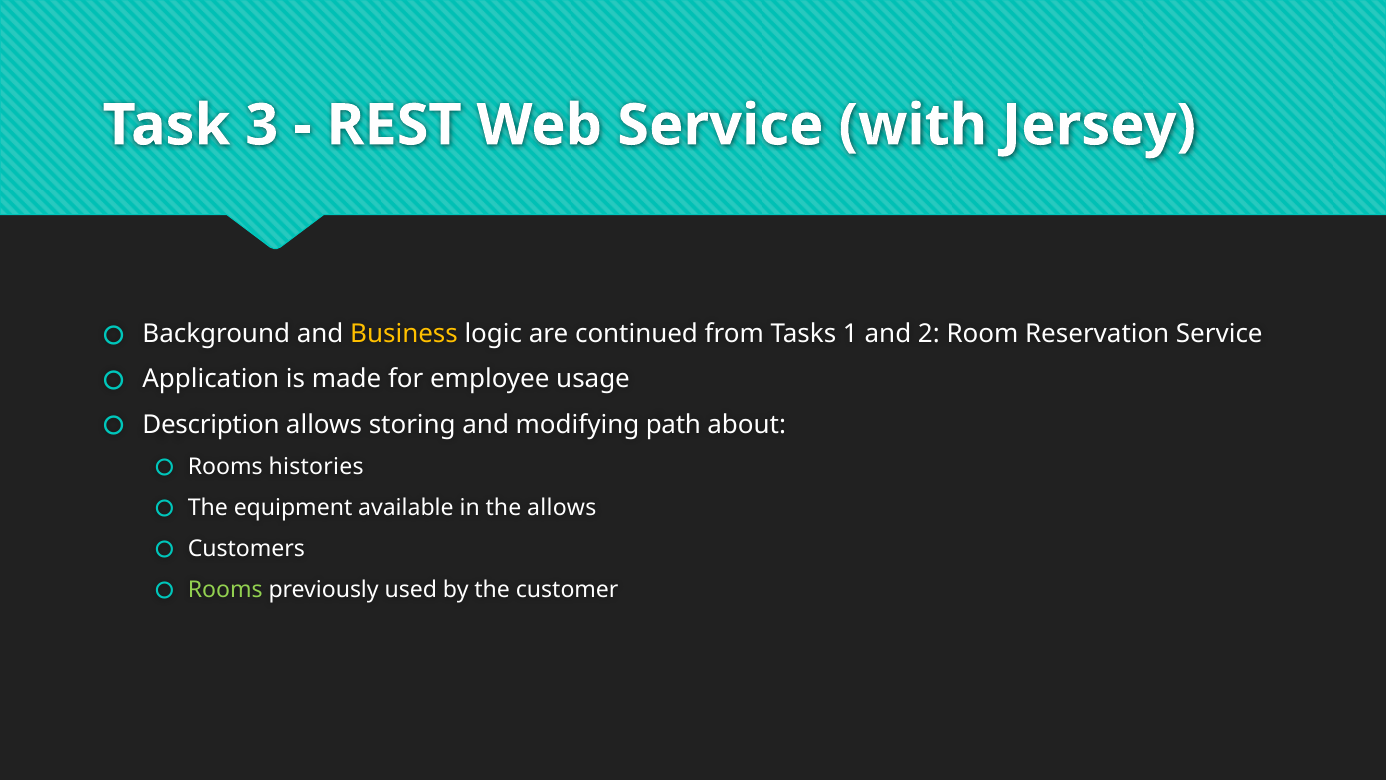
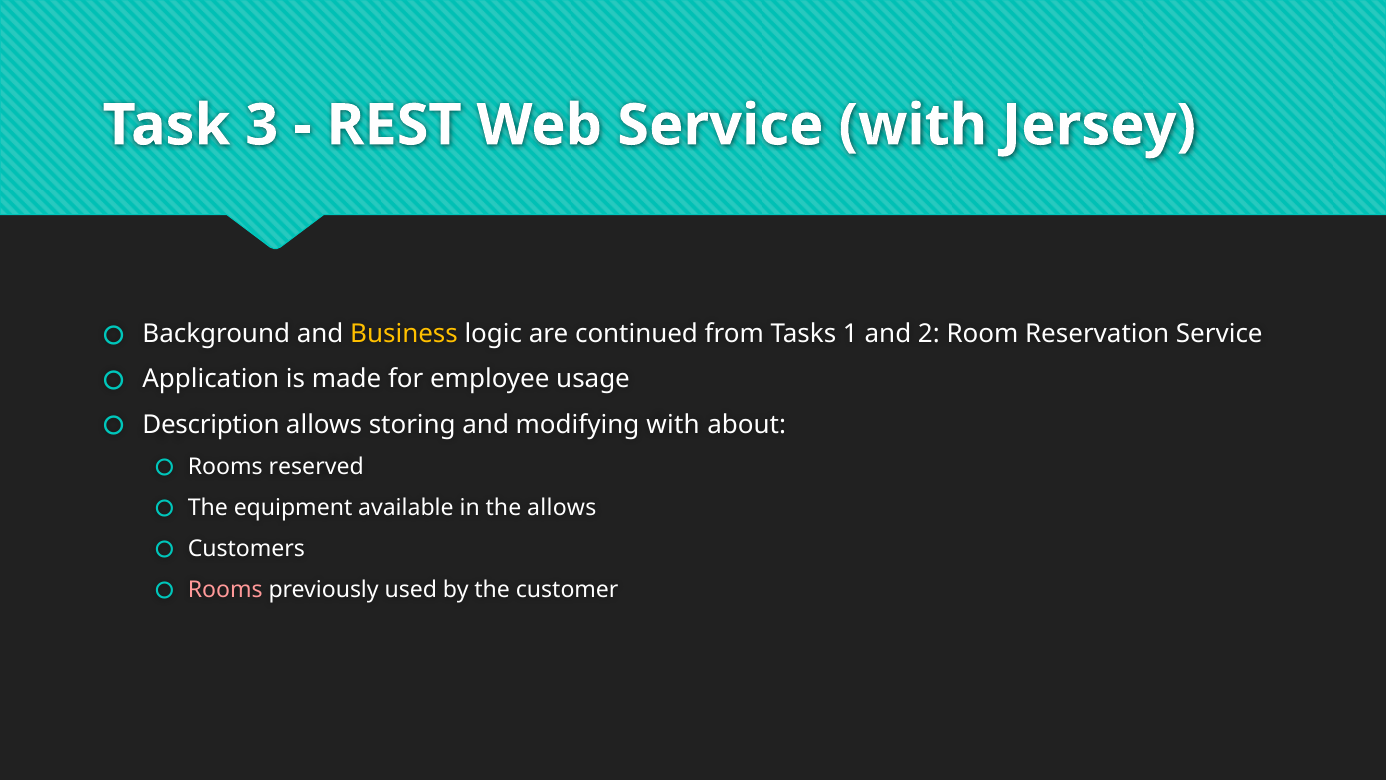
modifying path: path -> with (673, 424)
histories: histories -> reserved (316, 467)
Rooms colour: light green -> pink (225, 590)
